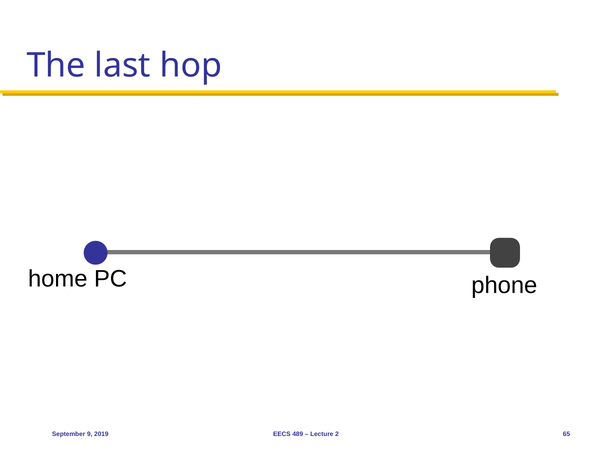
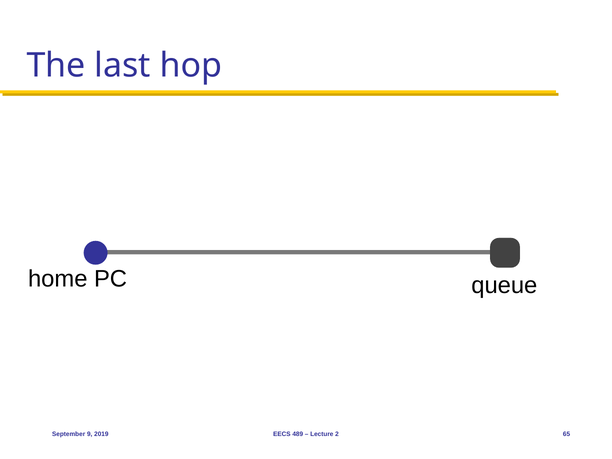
phone: phone -> queue (504, 285)
